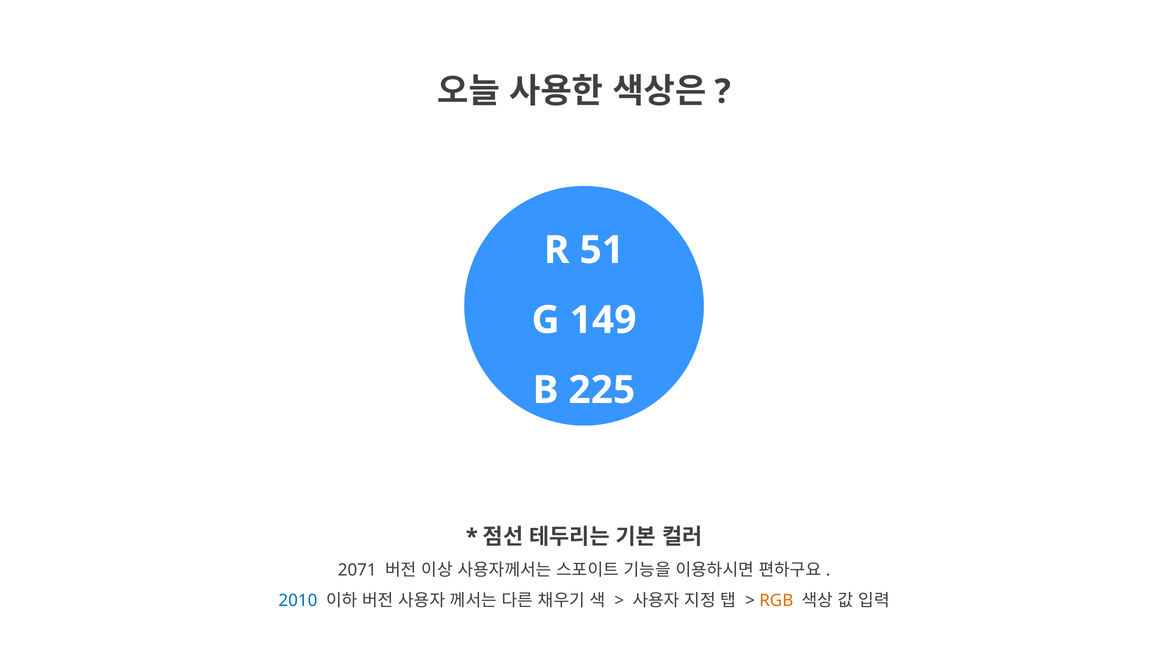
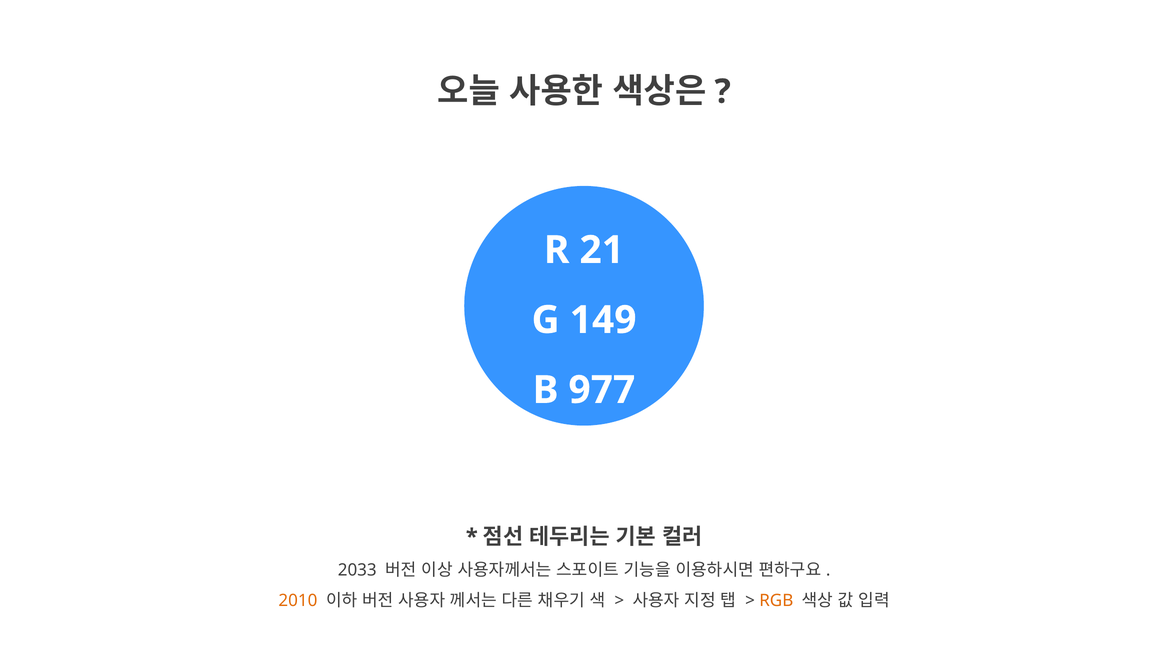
51: 51 -> 21 (602, 250)
225: 225 -> 977 (602, 390)
2071: 2071 -> 2033 (357, 570)
2010 colour: blue -> orange (298, 601)
